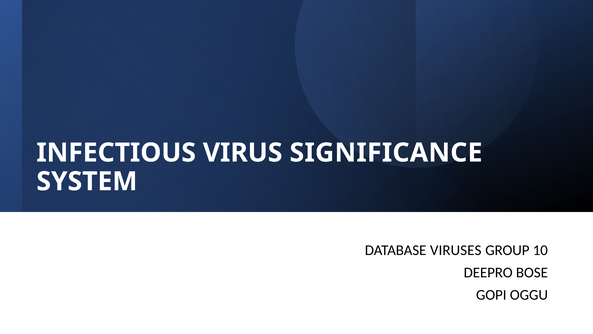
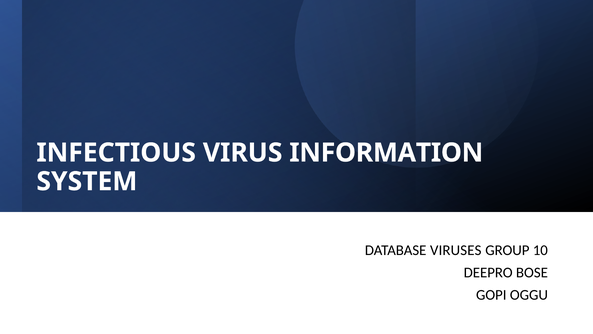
SIGNIFICANCE: SIGNIFICANCE -> INFORMATION (386, 153)
